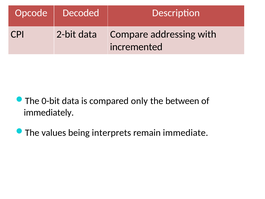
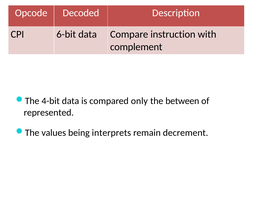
2-bit: 2-bit -> 6-bit (66, 34)
addressing: addressing -> instruction (173, 34)
incremented: incremented -> complement (136, 47)
0-bit: 0-bit -> 4-bit (51, 101)
immediately: immediately -> represented (49, 112)
immediate: immediate -> decrement (186, 133)
